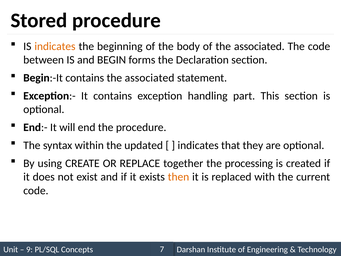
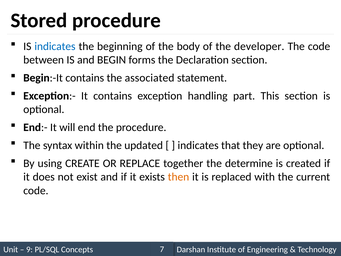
indicates colour: orange -> blue (55, 46)
of the associated: associated -> developer (259, 46)
processing: processing -> determine (249, 163)
